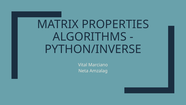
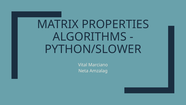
PYTHON/INVERSE: PYTHON/INVERSE -> PYTHON/SLOWER (93, 49)
